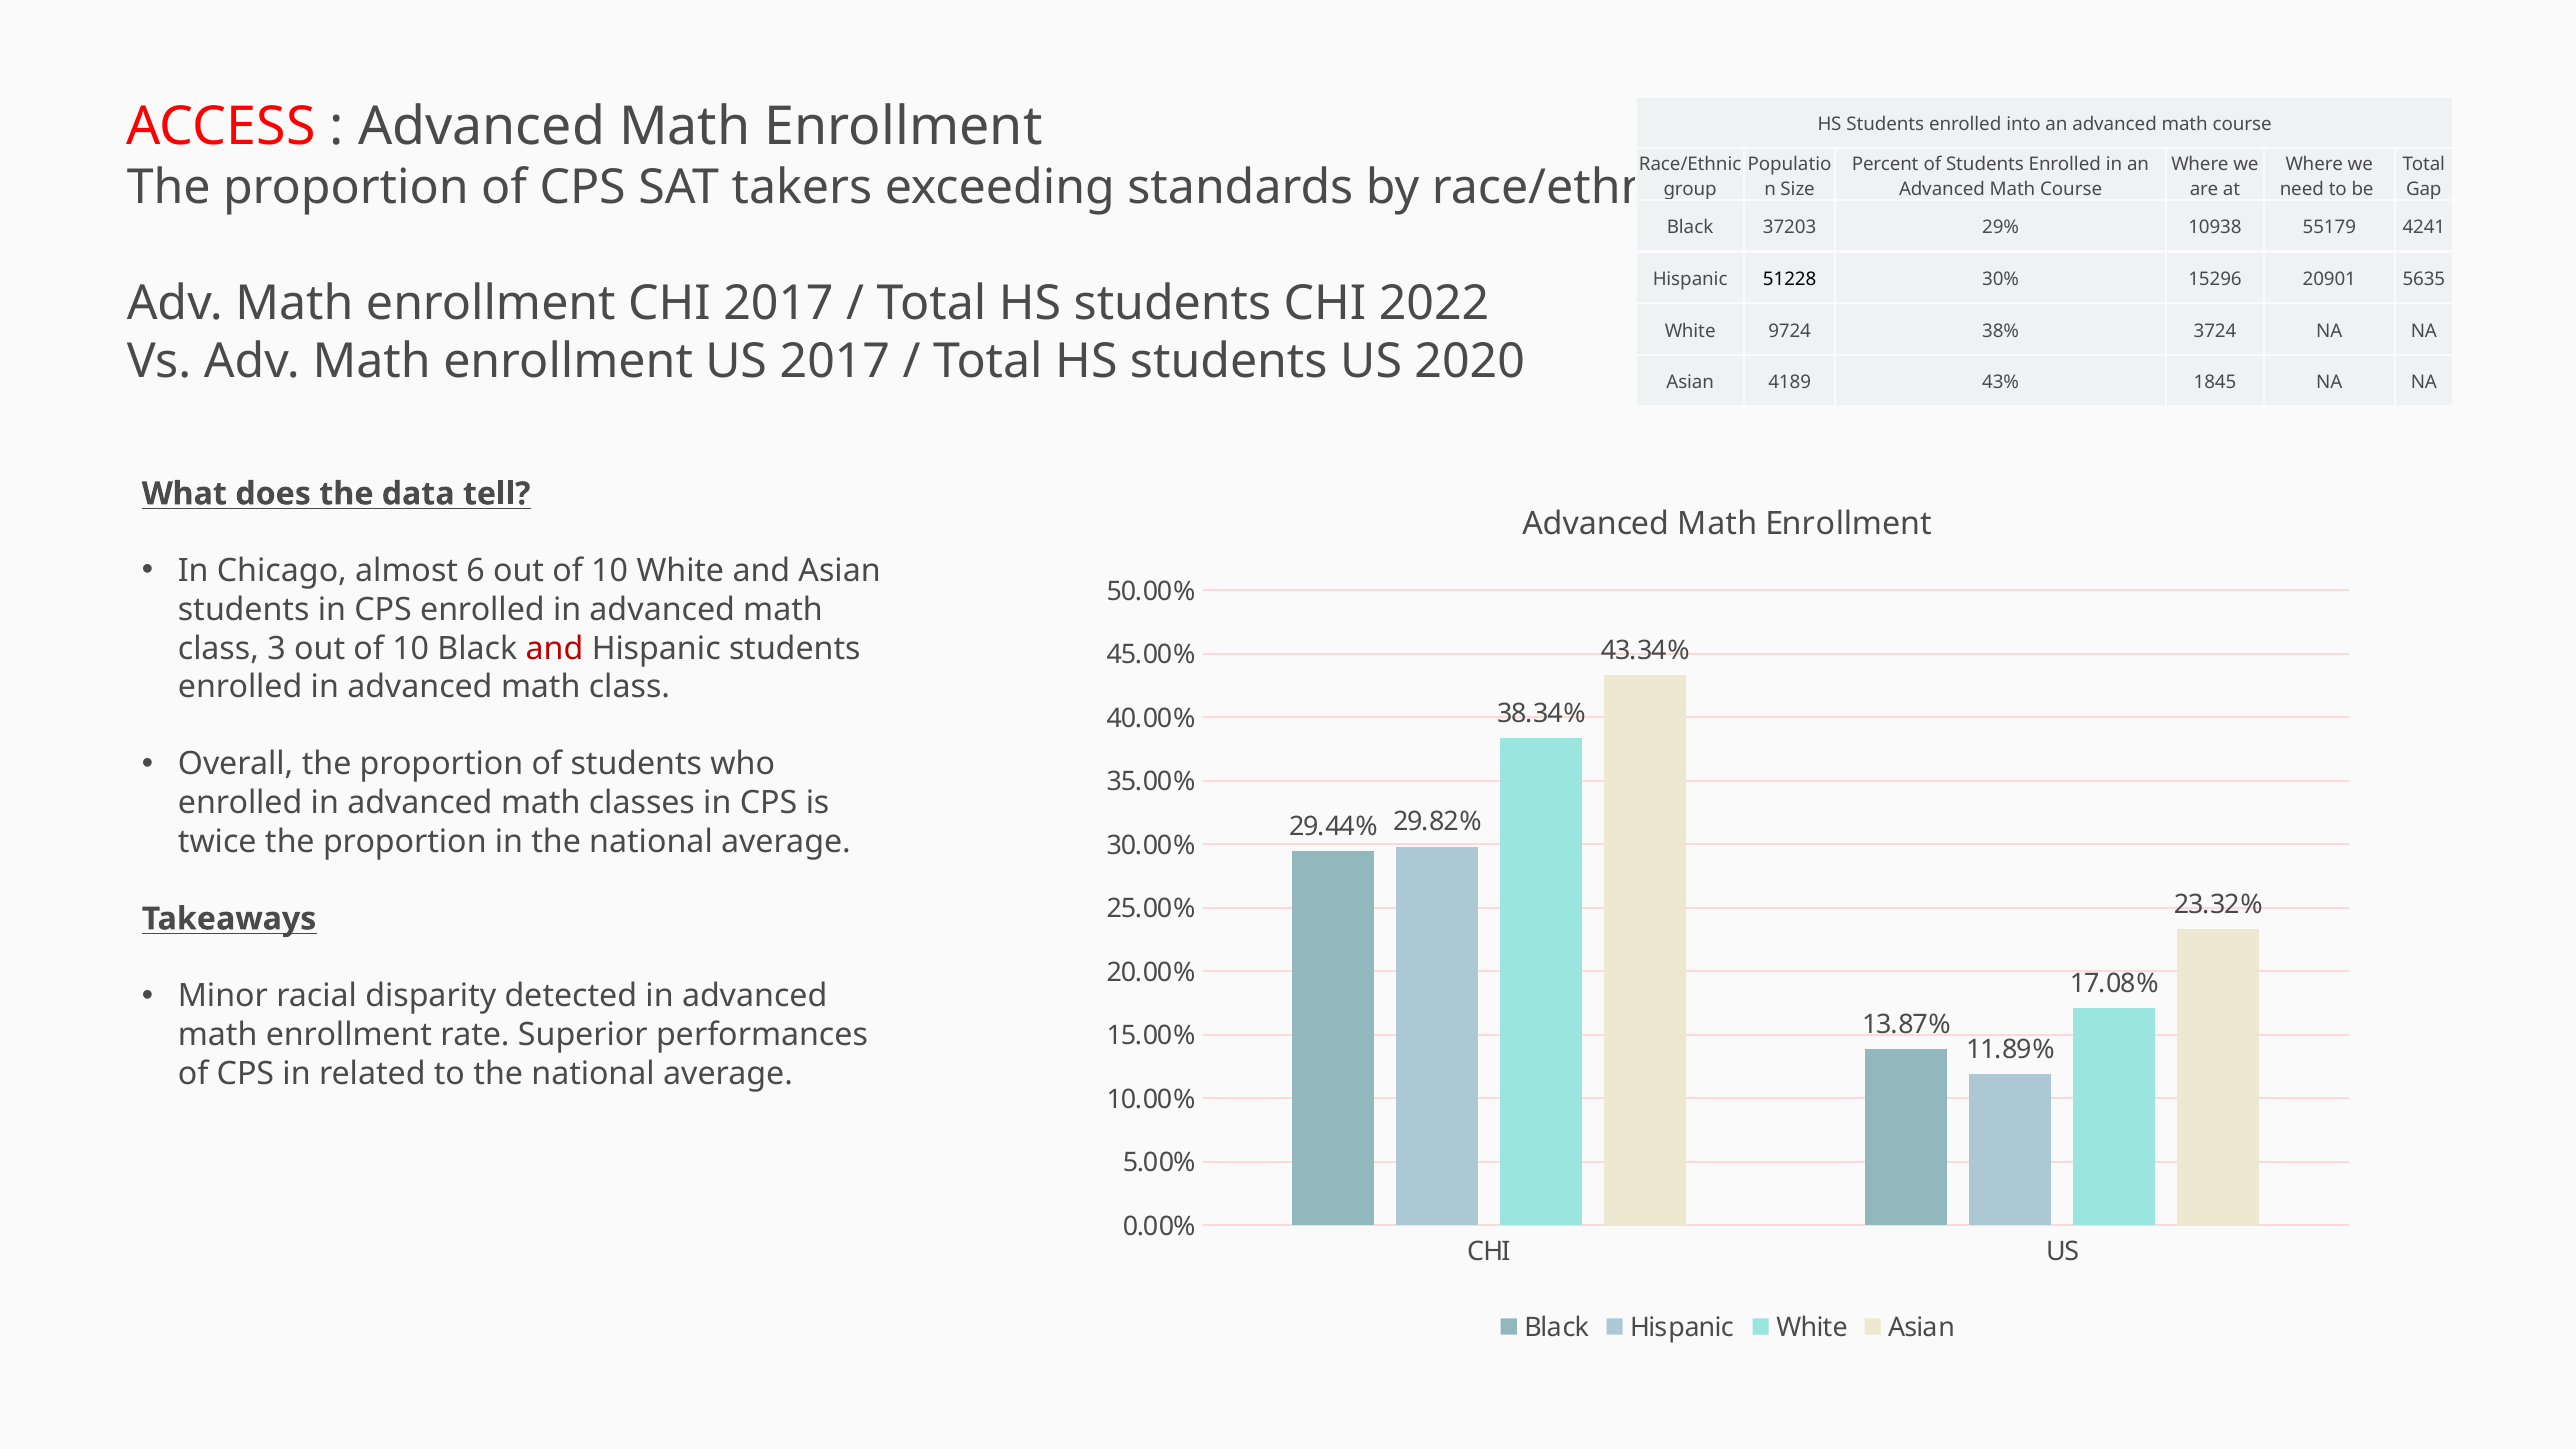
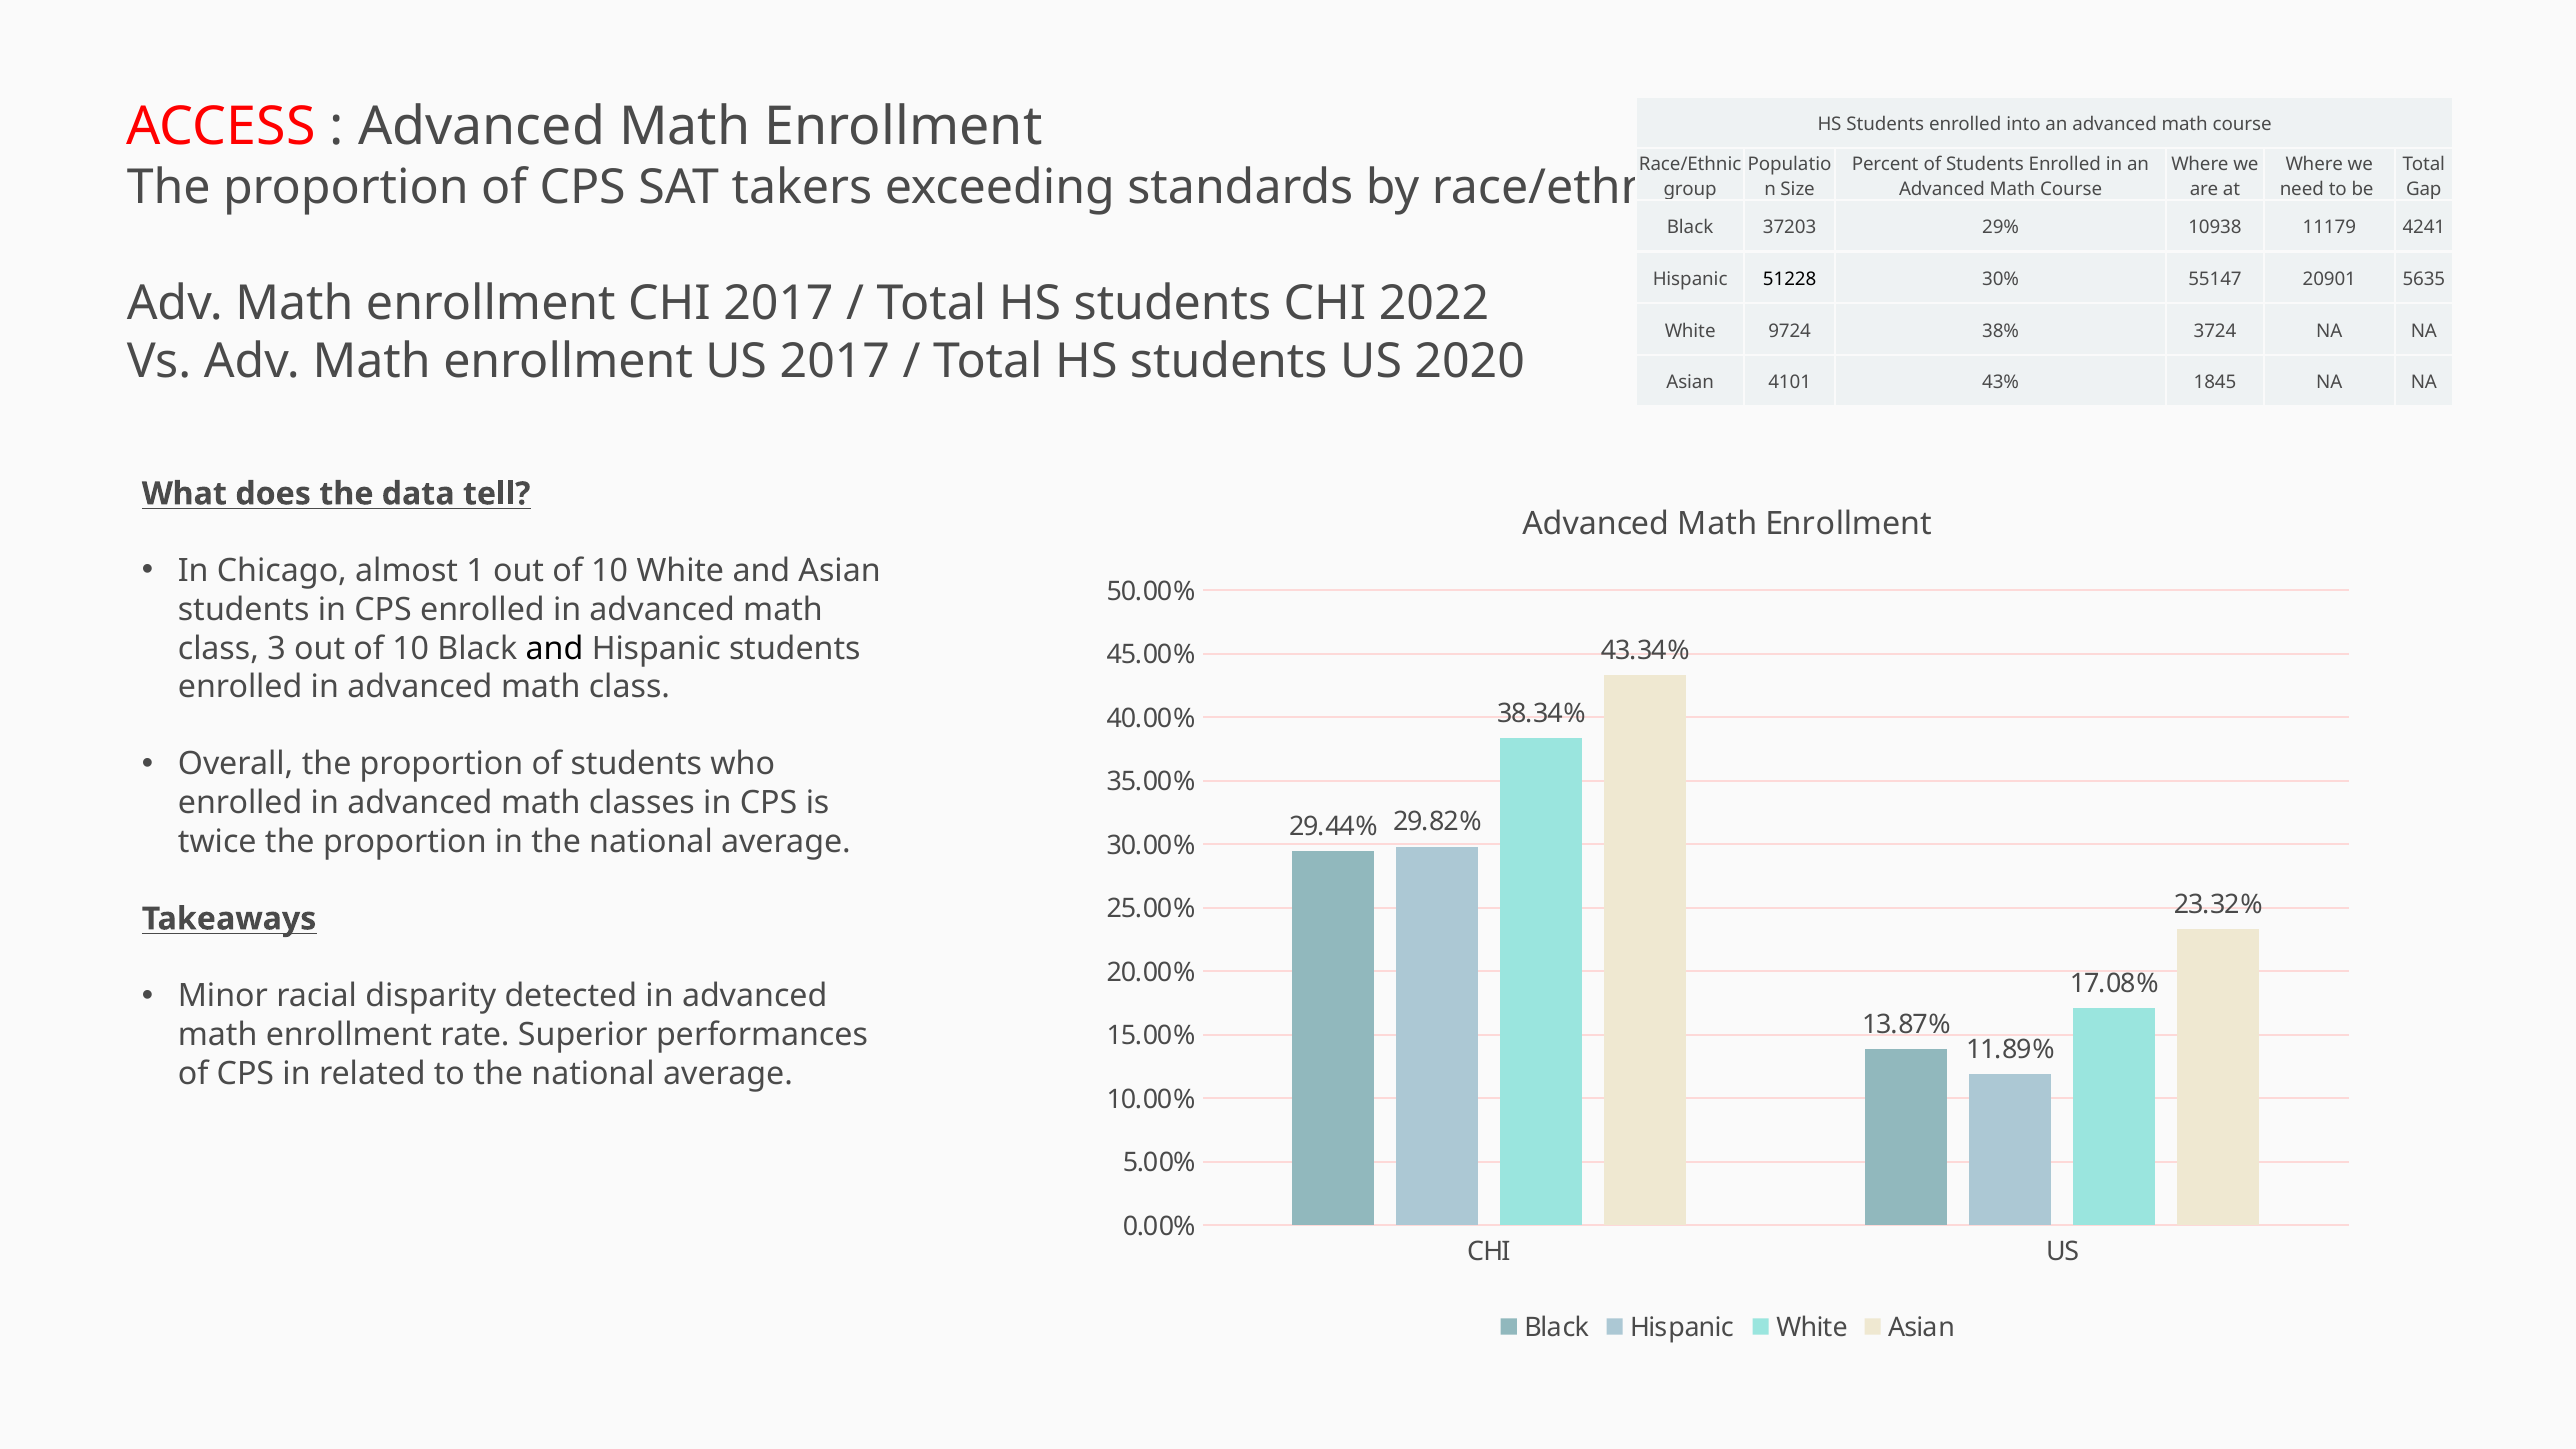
55179: 55179 -> 11179 (2329, 228)
15296: 15296 -> 55147 (2215, 279)
4189: 4189 -> 4101 (1790, 383)
6: 6 -> 1 (476, 571)
and colour: red -> black (554, 648)
